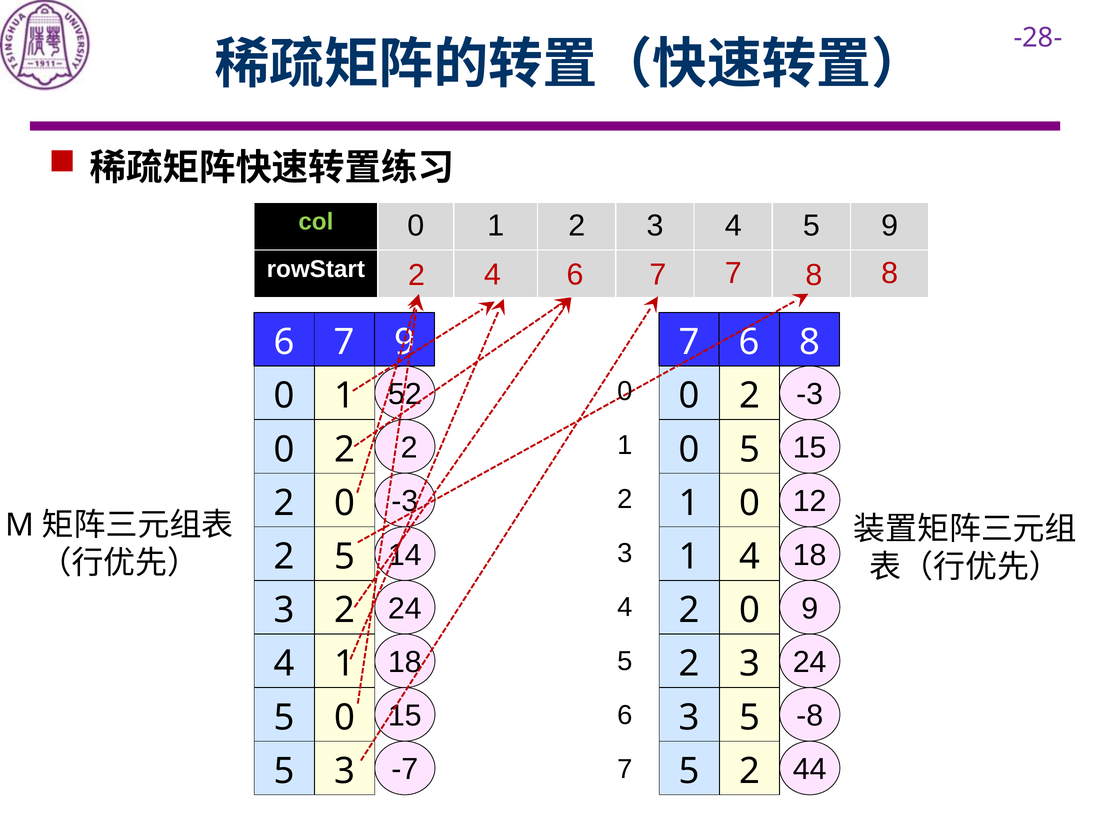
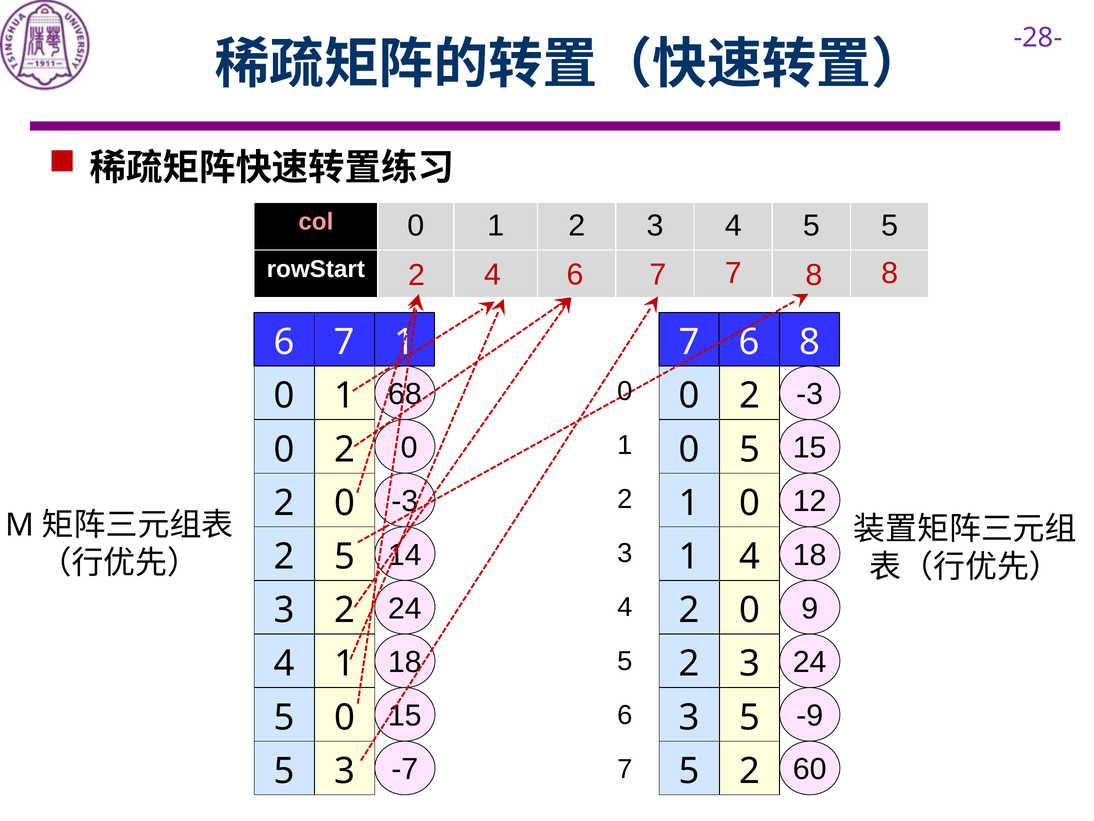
col colour: light green -> pink (316, 222)
4 5 9: 9 -> 5 (890, 225)
7 9: 9 -> 1 (405, 342)
52: 52 -> 68 (405, 394)
2: 2 -> 0 (409, 448)
-8: -8 -> -9 (810, 715)
44: 44 -> 60 (810, 769)
